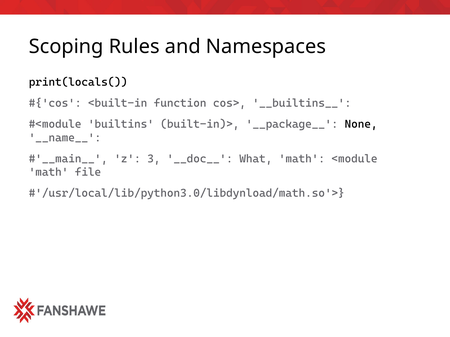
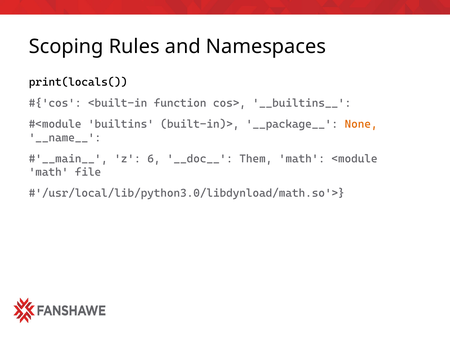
None colour: black -> orange (361, 124)
3: 3 -> 6 (154, 159)
What: What -> Them (256, 159)
